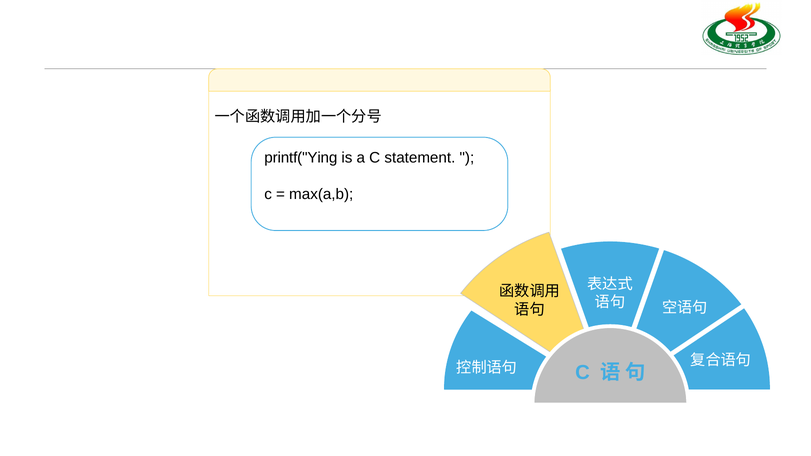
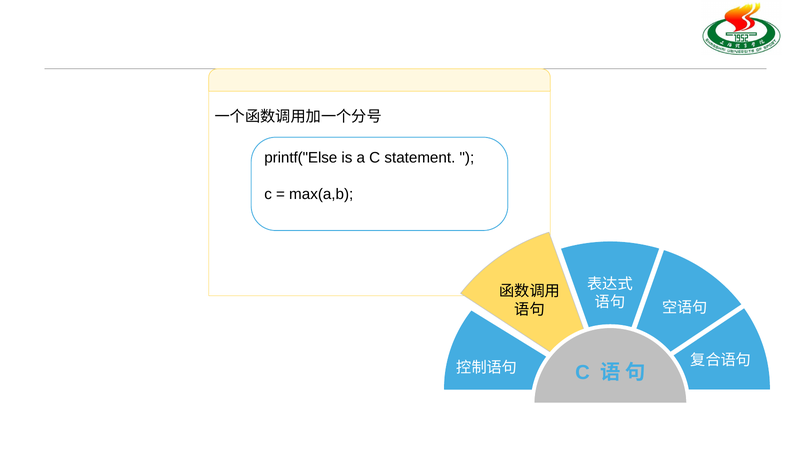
printf("Ying: printf("Ying -> printf("Else (301, 158)
